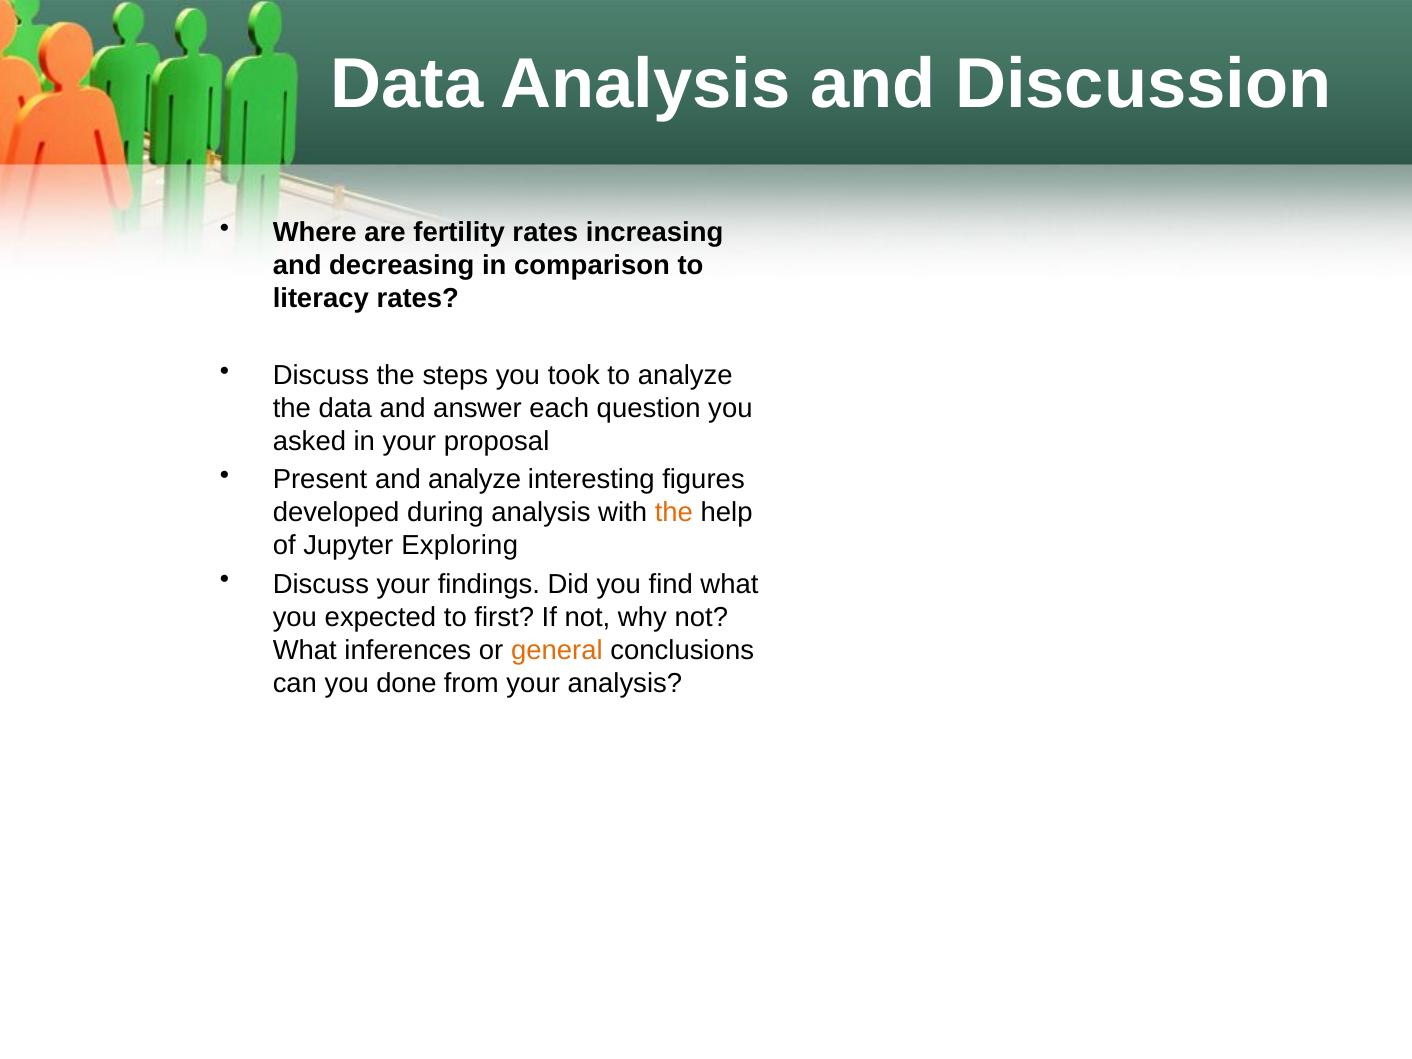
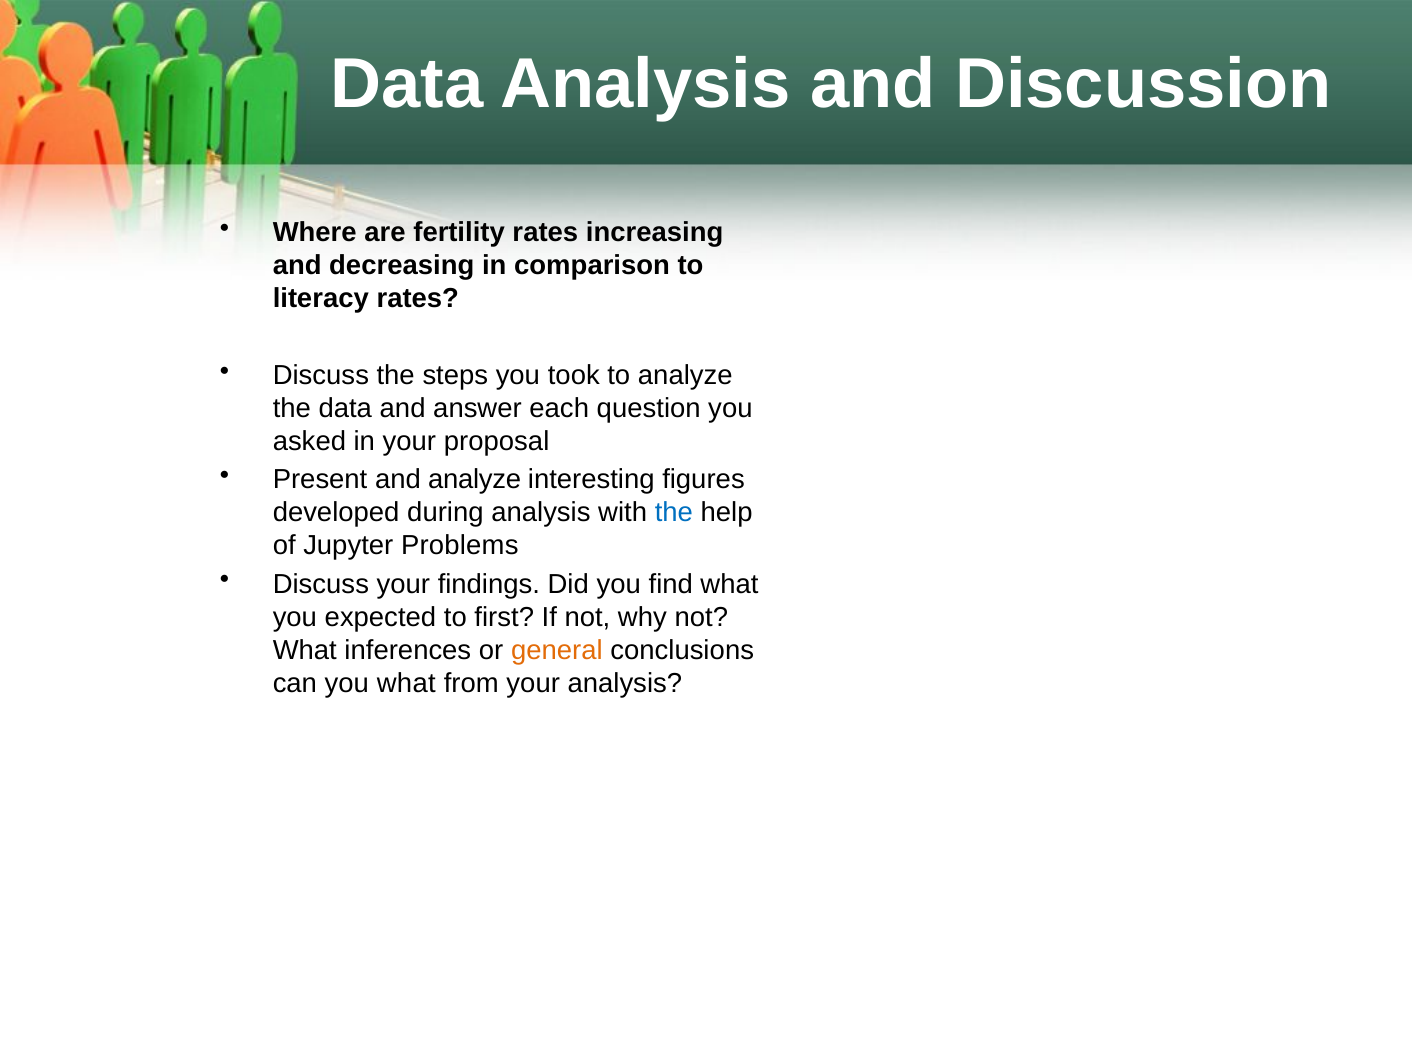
the colour: orange -> blue (674, 513)
Exploring: Exploring -> Problems (460, 546)
you done: done -> what (406, 683)
